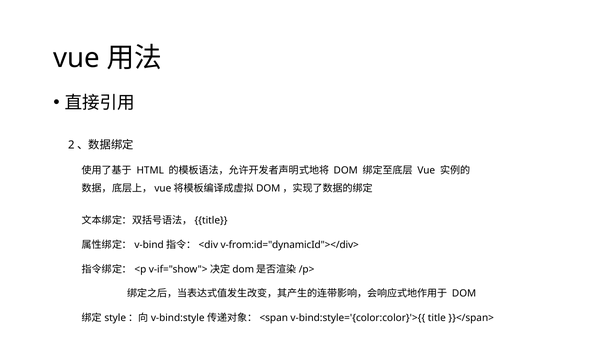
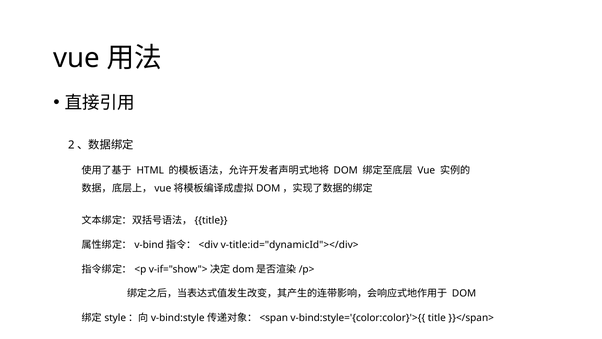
v-from:id="dynamicId"></div>: v-from:id="dynamicId"></div> -> v-title:id="dynamicId"></div> (290, 245)
